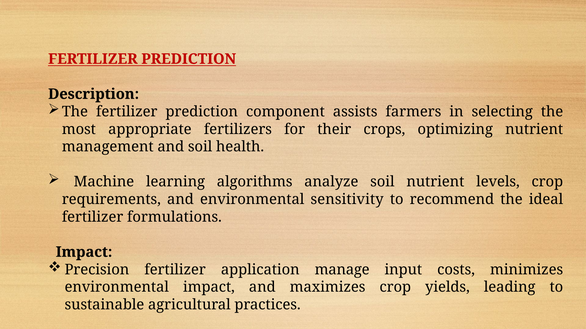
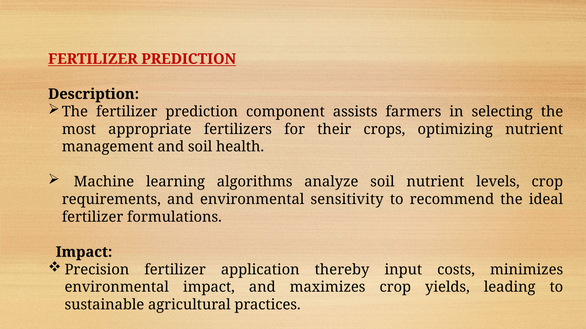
manage: manage -> thereby (342, 270)
